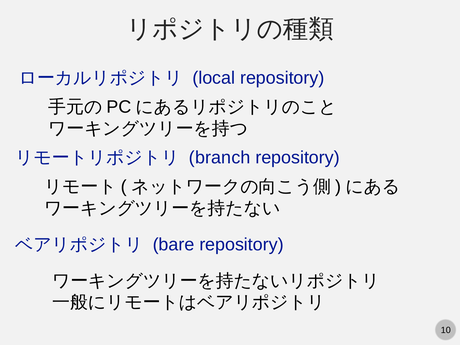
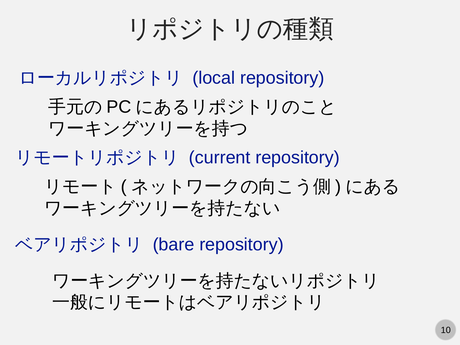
branch: branch -> current (220, 158)
